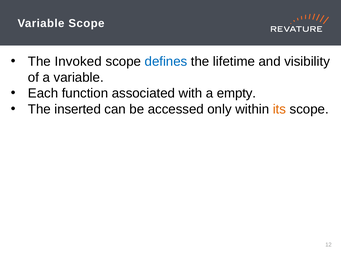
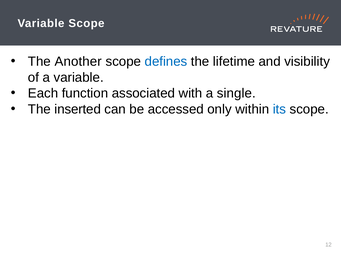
Invoked: Invoked -> Another (78, 61)
empty: empty -> single (236, 93)
its colour: orange -> blue (279, 109)
